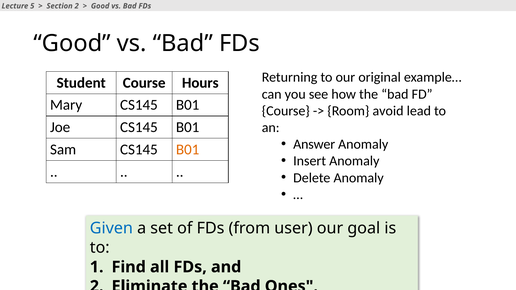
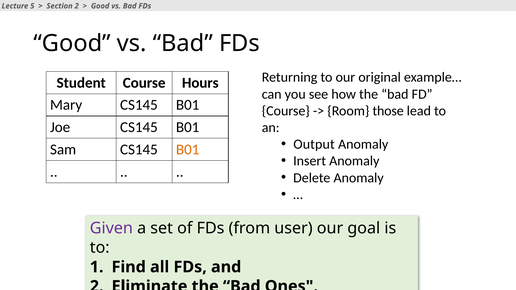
avoid: avoid -> those (388, 111)
Answer: Answer -> Output (314, 144)
Given colour: blue -> purple (111, 229)
